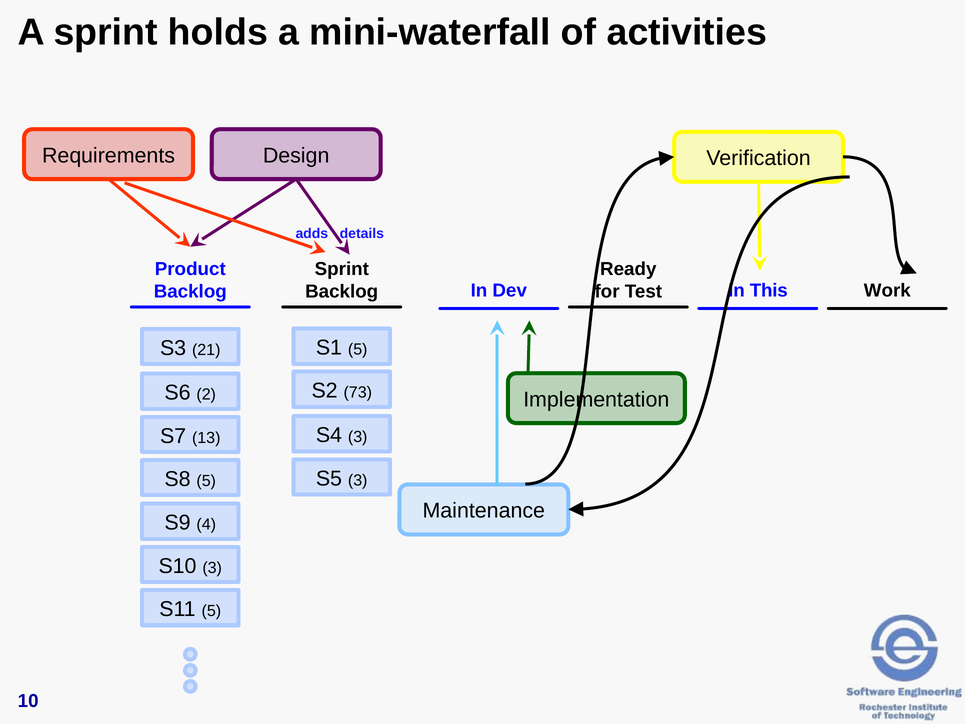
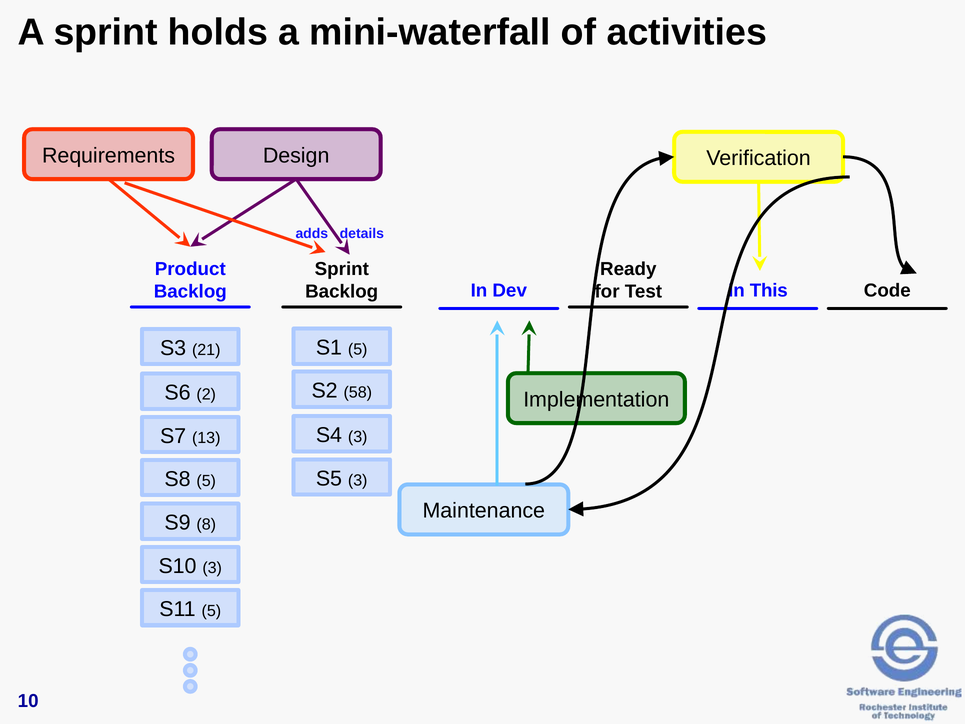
Work: Work -> Code (887, 290)
73: 73 -> 58 (358, 392)
4: 4 -> 8 (206, 524)
